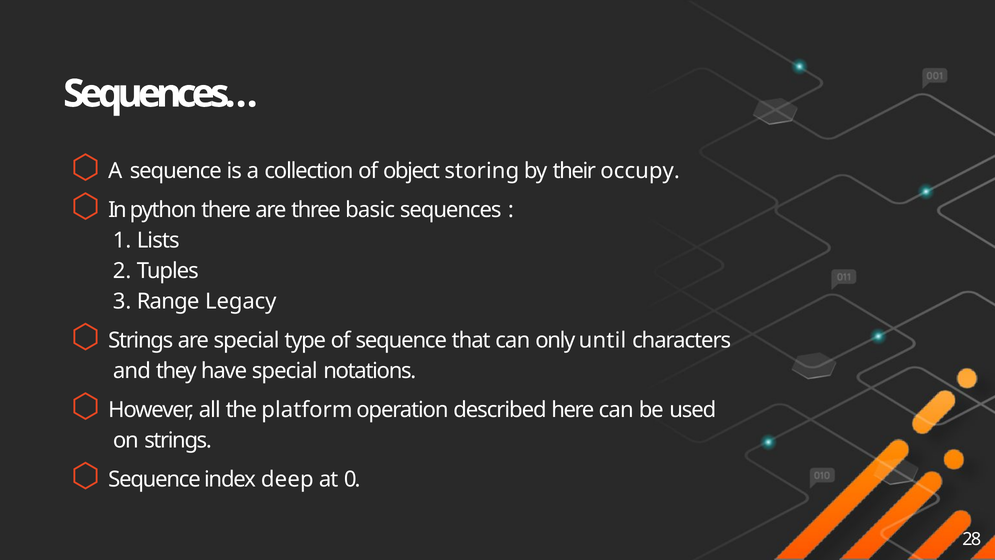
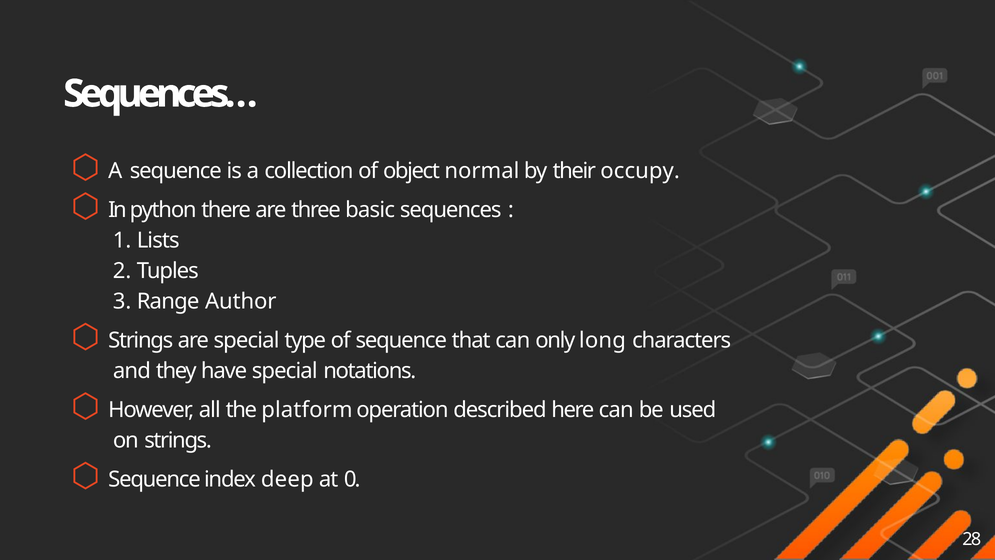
storing: storing -> normal (482, 171)
Legacy: Legacy -> Author (241, 301)
until: until -> long (602, 340)
